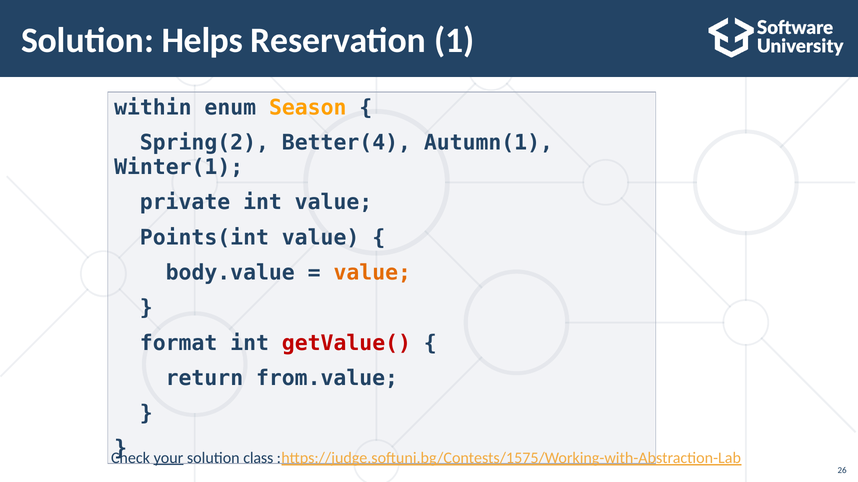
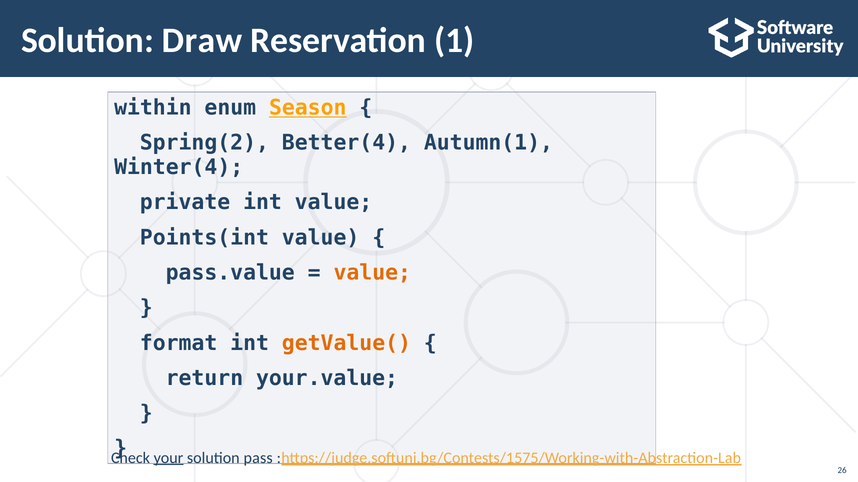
Helps: Helps -> Draw (202, 41)
Season underline: none -> present (308, 108)
Winter(1: Winter(1 -> Winter(4 (179, 167)
body.value: body.value -> pass.value (230, 273)
getValue( colour: red -> orange (346, 343)
from.value: from.value -> your.value (327, 379)
class: class -> pass (258, 458)
